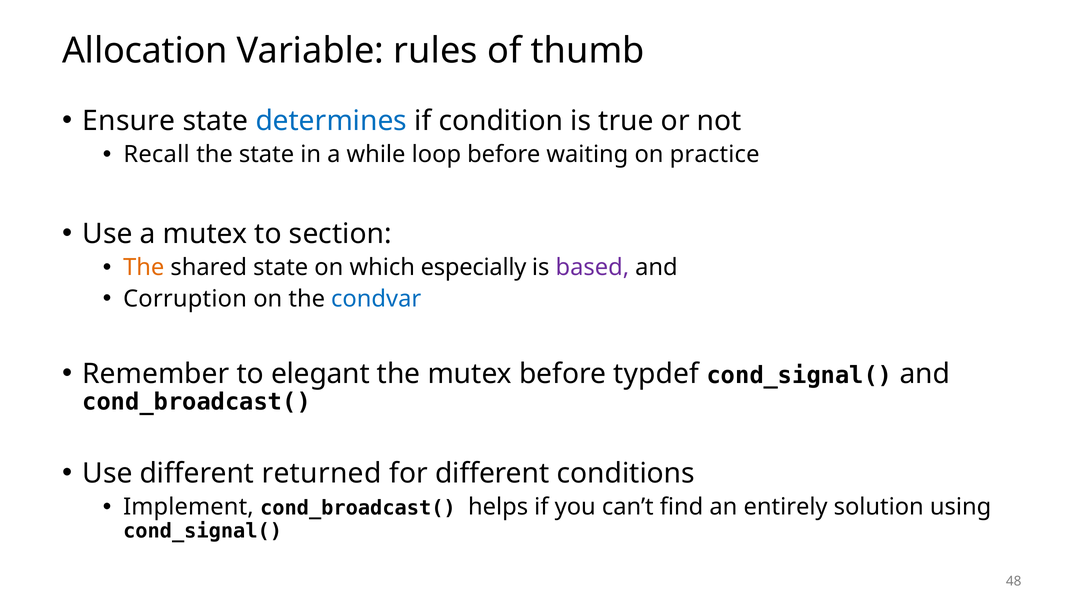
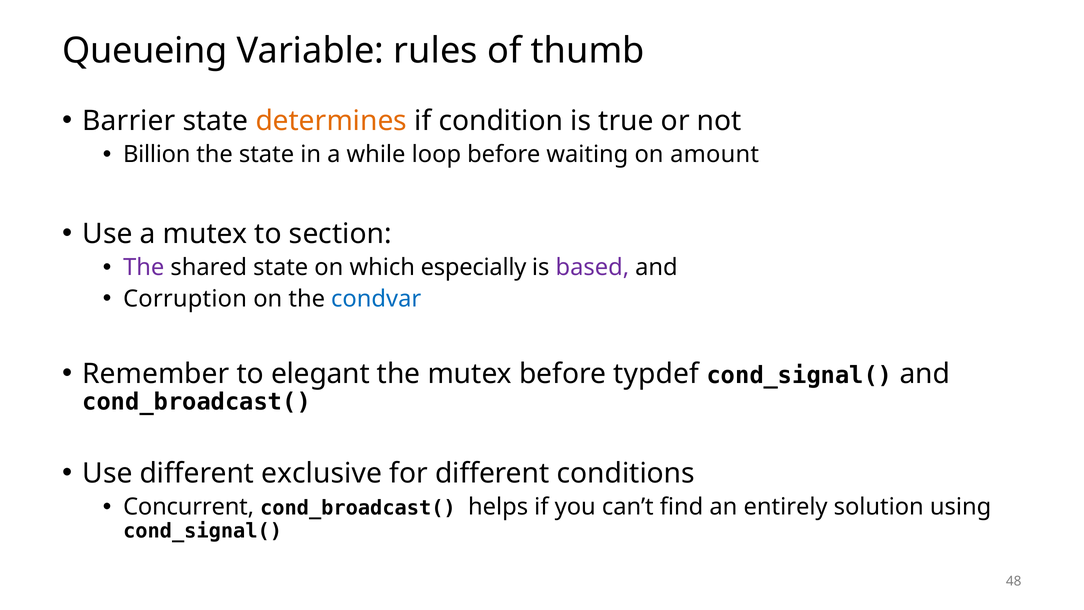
Allocation: Allocation -> Queueing (145, 51)
Ensure: Ensure -> Barrier (129, 121)
determines colour: blue -> orange (331, 121)
Recall: Recall -> Billion (157, 154)
practice: practice -> amount (715, 154)
The colour: orange -> purple (144, 267)
returned: returned -> exclusive (322, 473)
Implement: Implement -> Concurrent (189, 507)
